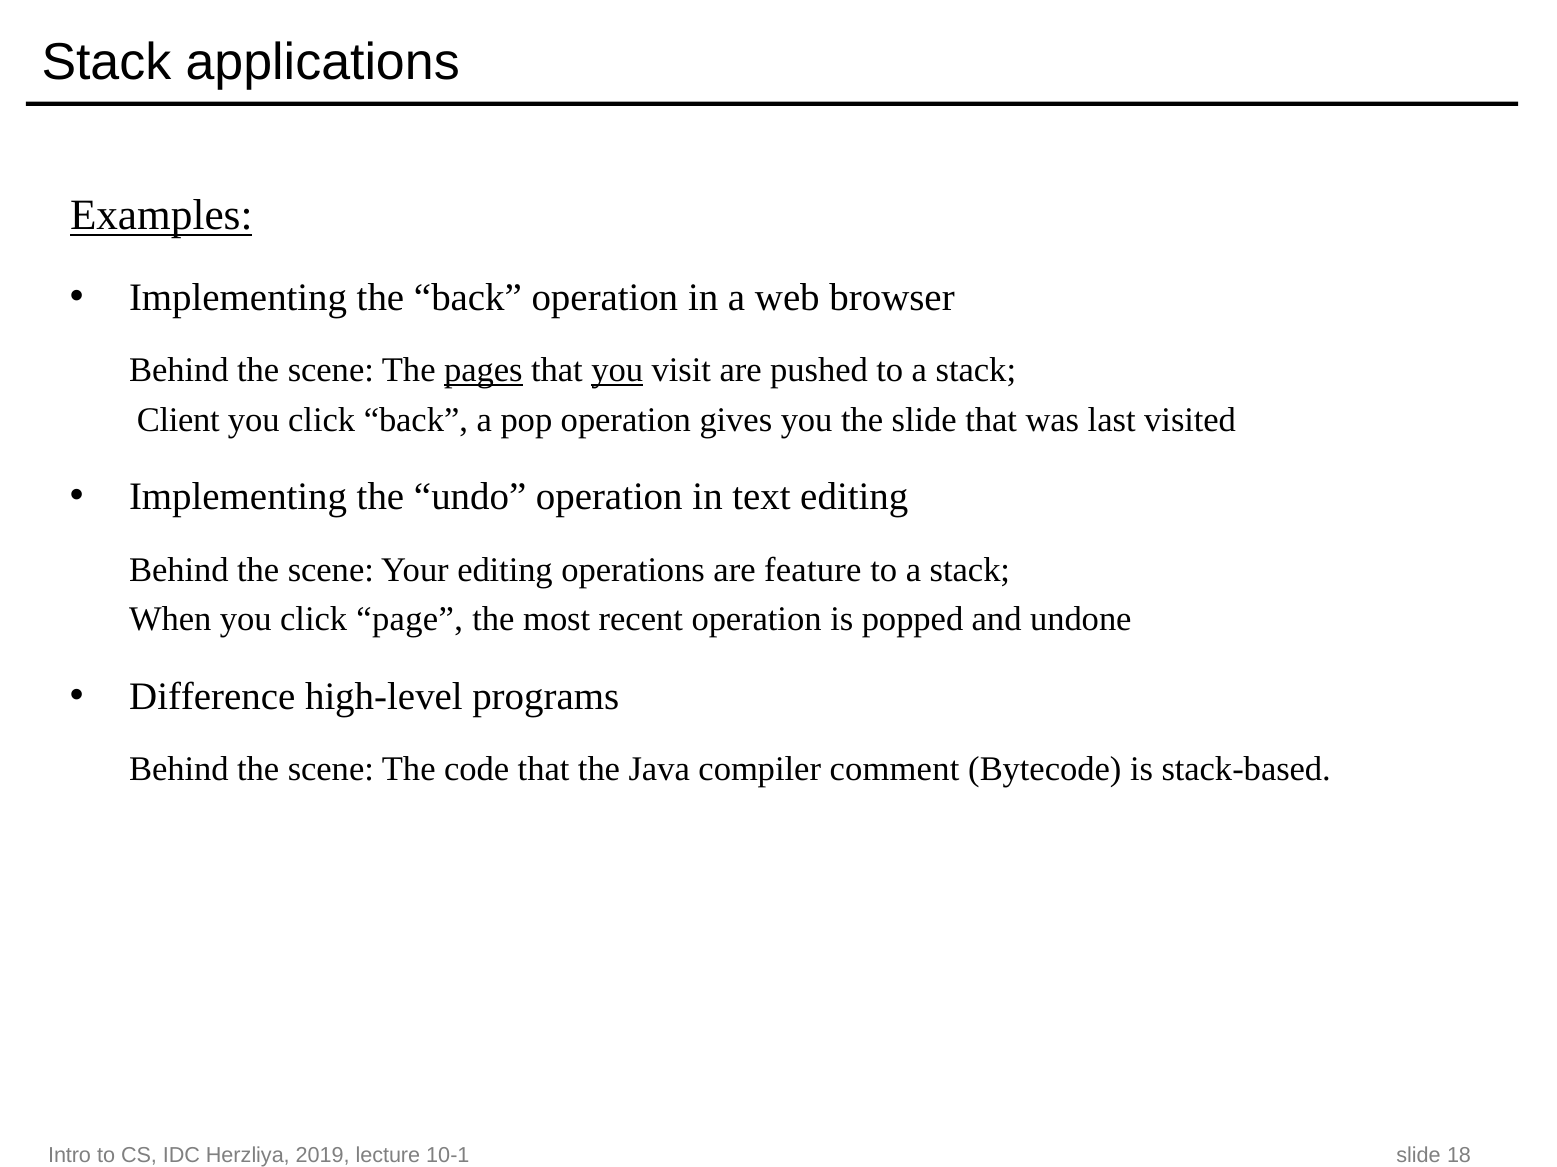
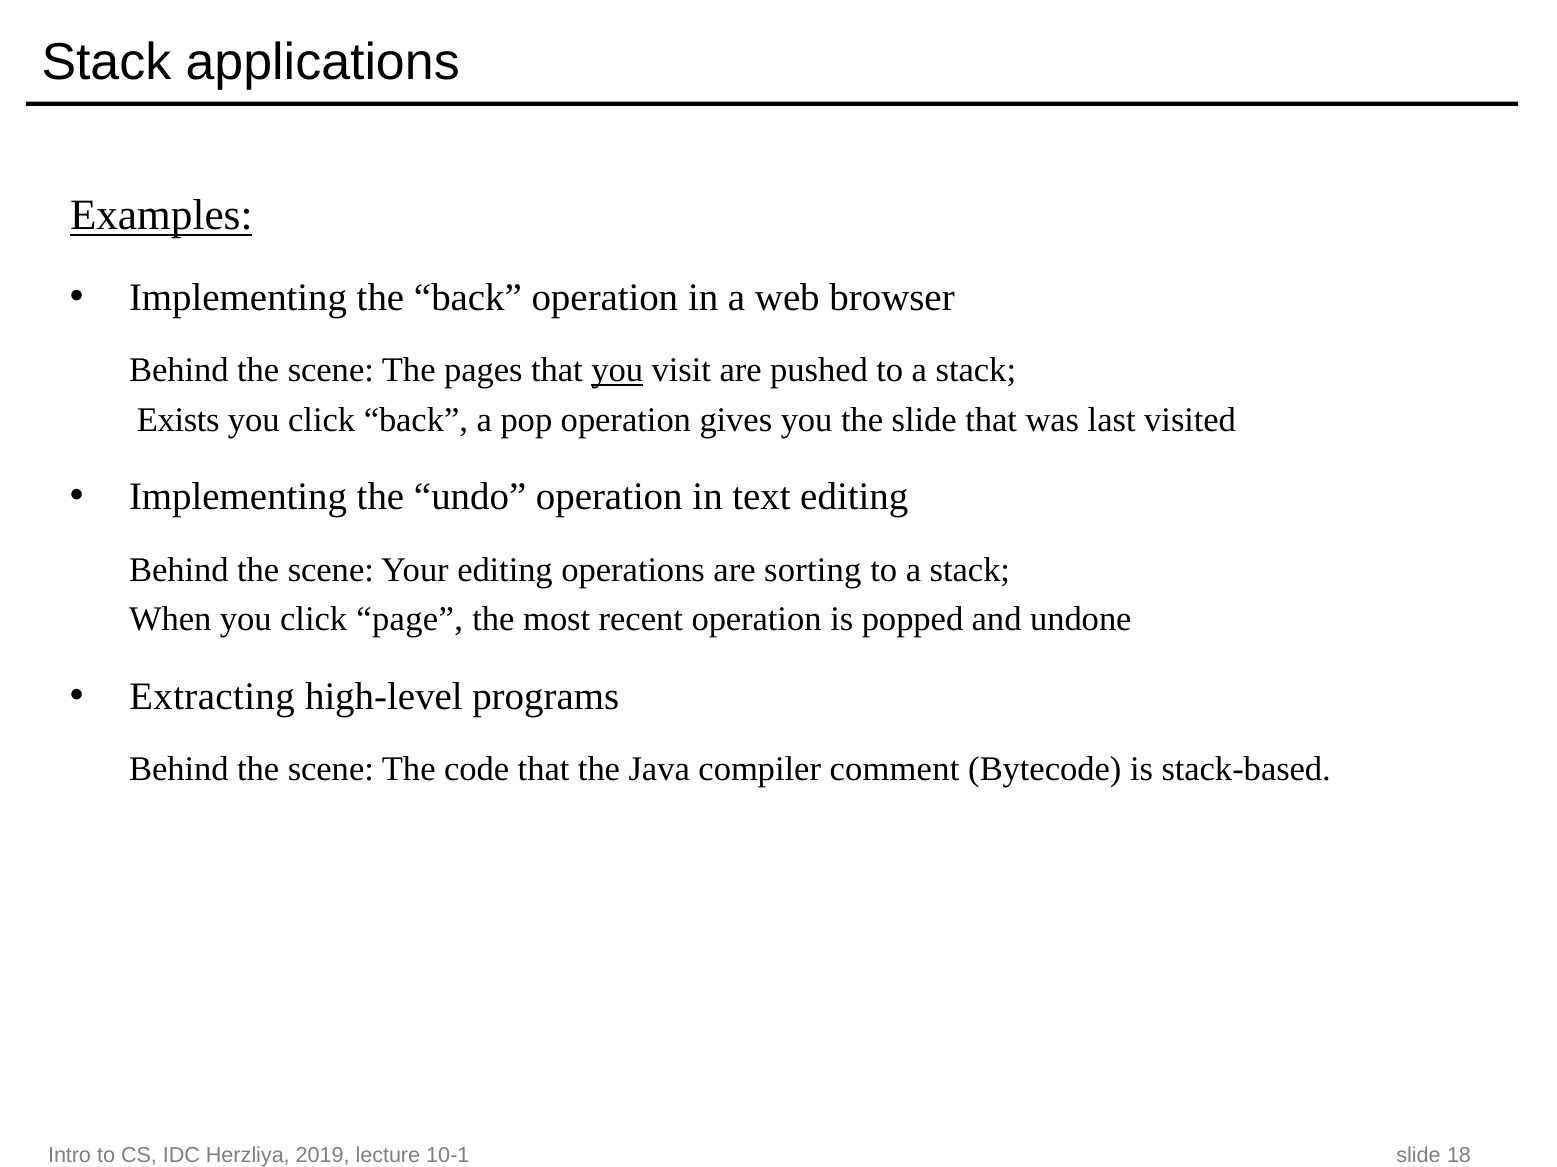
pages underline: present -> none (483, 370)
Client: Client -> Exists (178, 420)
feature: feature -> sorting (813, 570)
Difference: Difference -> Extracting (212, 697)
